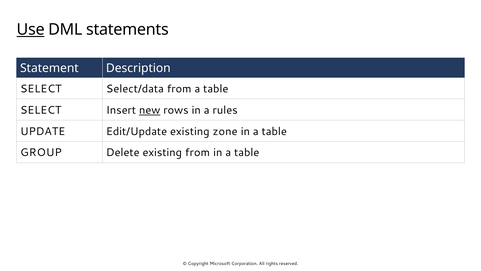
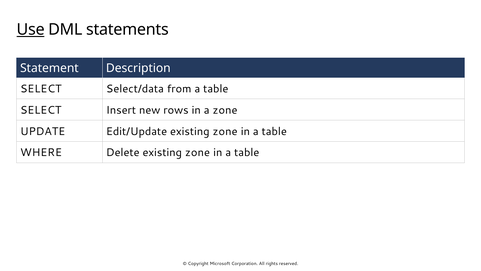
new underline: present -> none (150, 110)
a rules: rules -> zone (225, 110)
GROUP: GROUP -> WHERE (41, 152)
Delete existing from: from -> zone (198, 152)
